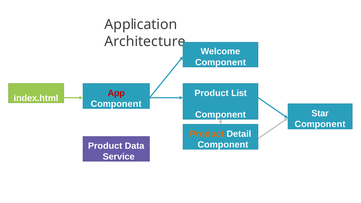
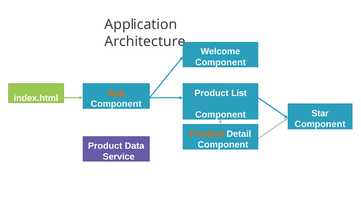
App colour: red -> orange (116, 93)
